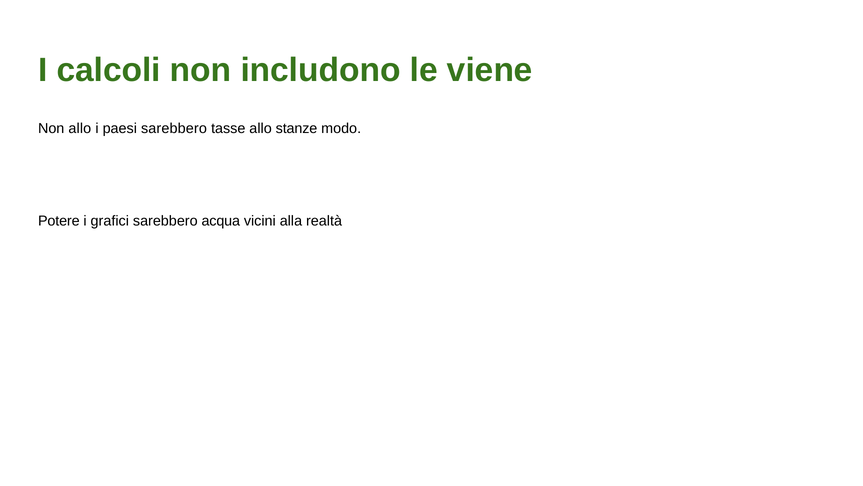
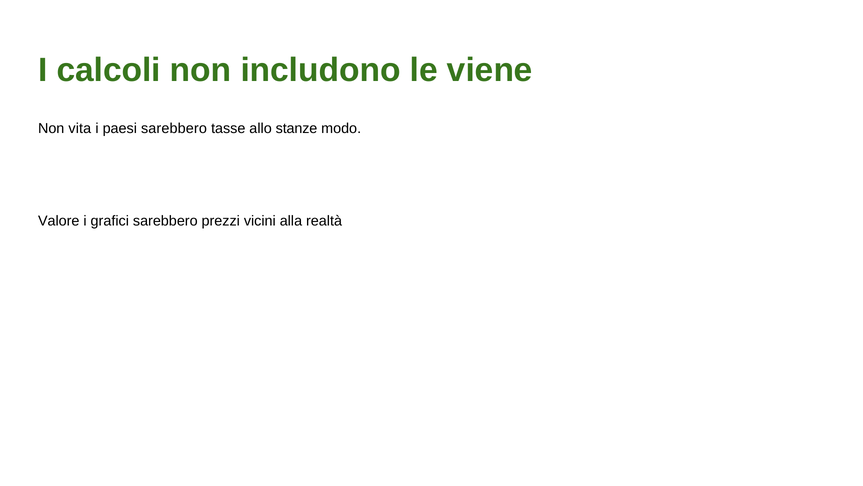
Non allo: allo -> vita (80, 128)
Potere: Potere -> Valore (59, 221)
acqua: acqua -> prezzi (221, 221)
